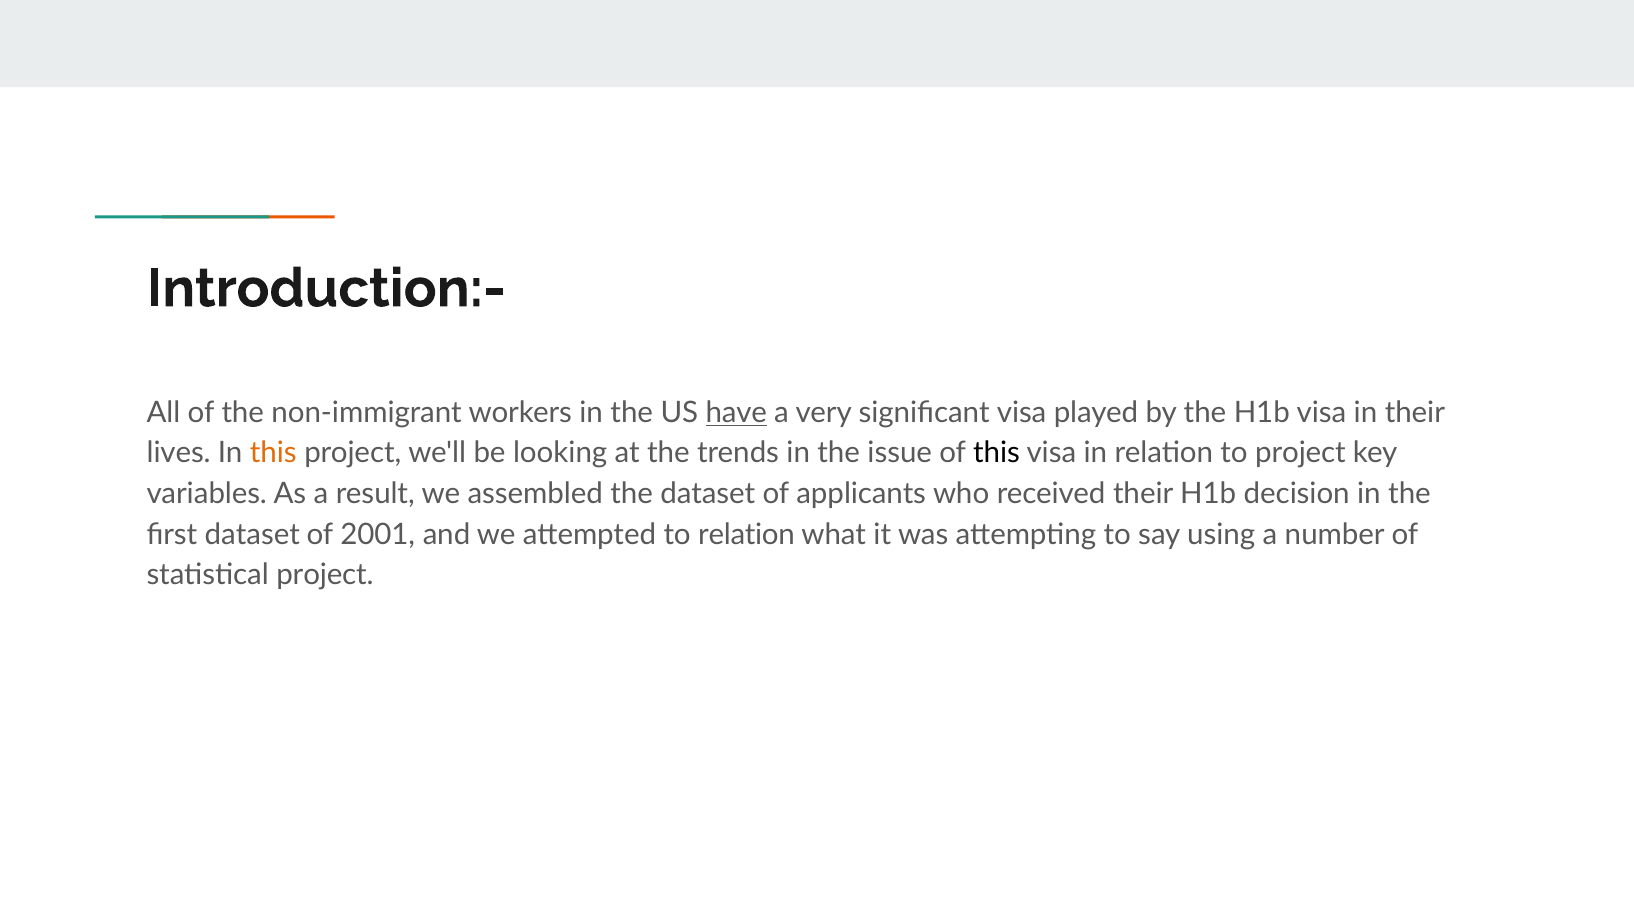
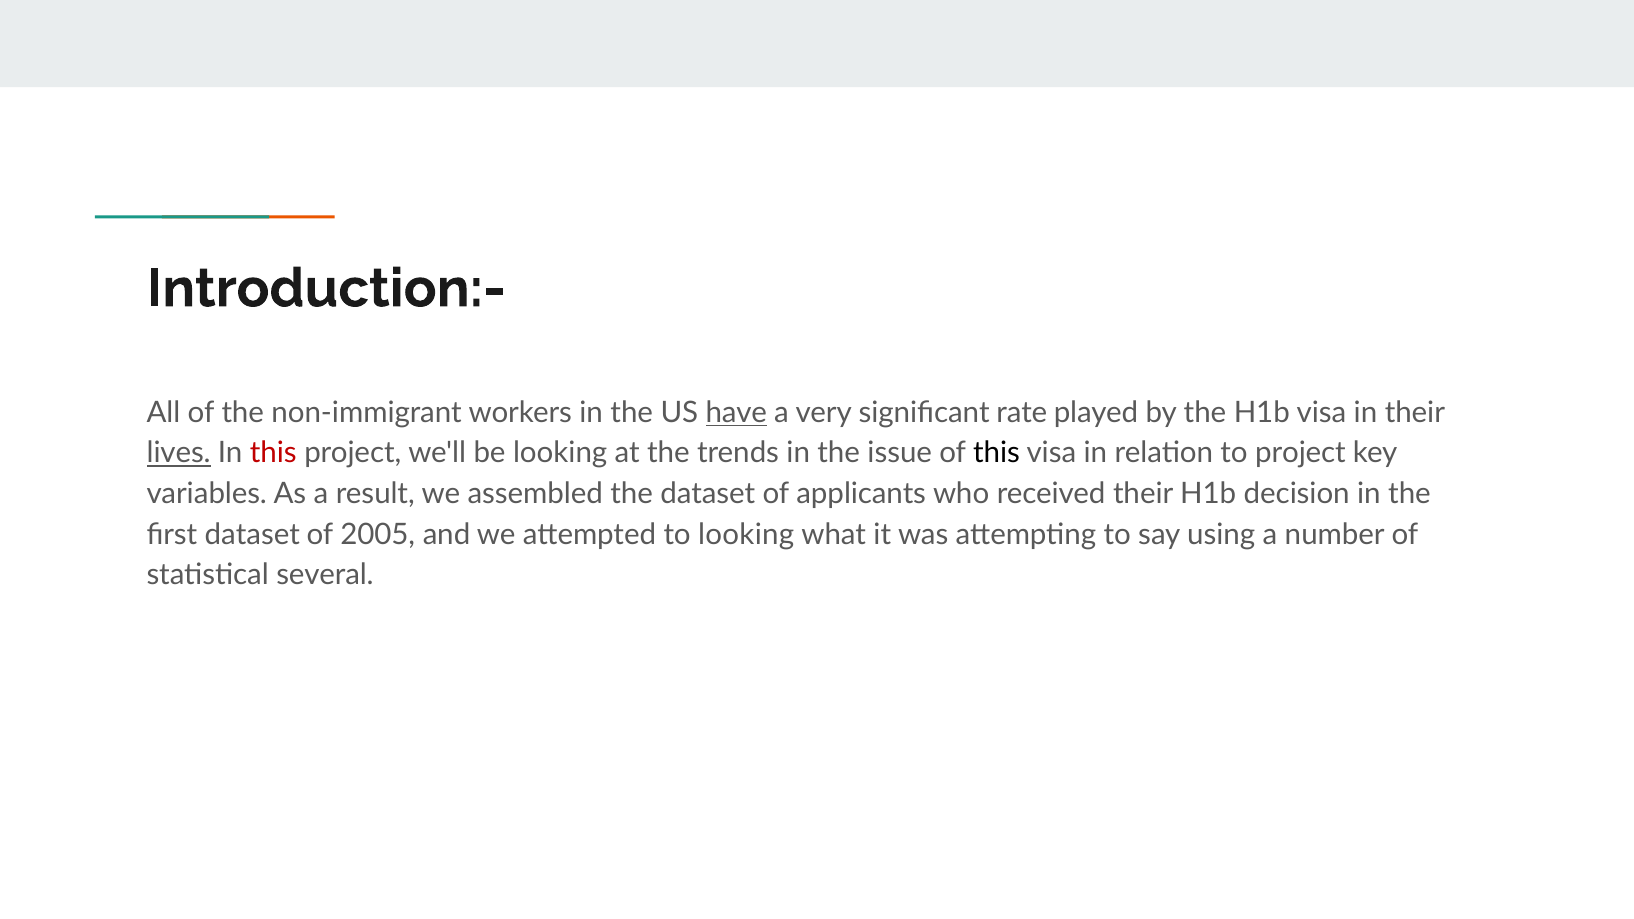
significant visa: visa -> rate (1022, 413)
lives underline: none -> present (179, 453)
this colour: orange -> red (273, 453)
2001: 2001 -> 2005 (378, 534)
to relation: relation -> looking (746, 534)
statistical project: project -> several (325, 575)
